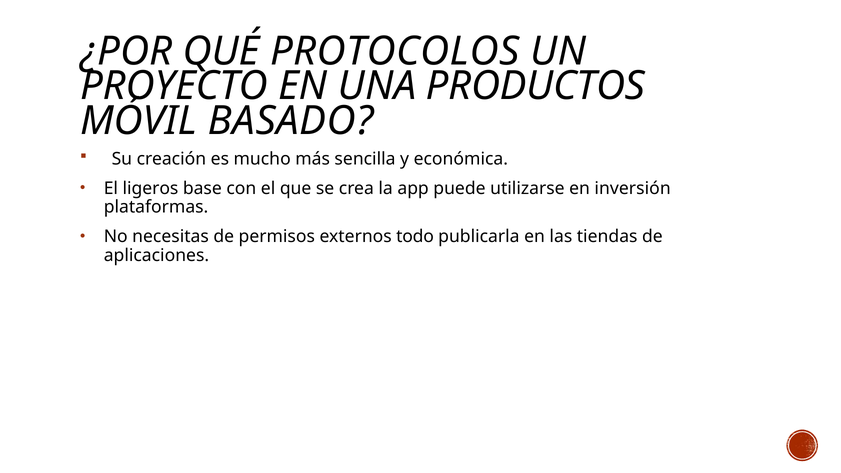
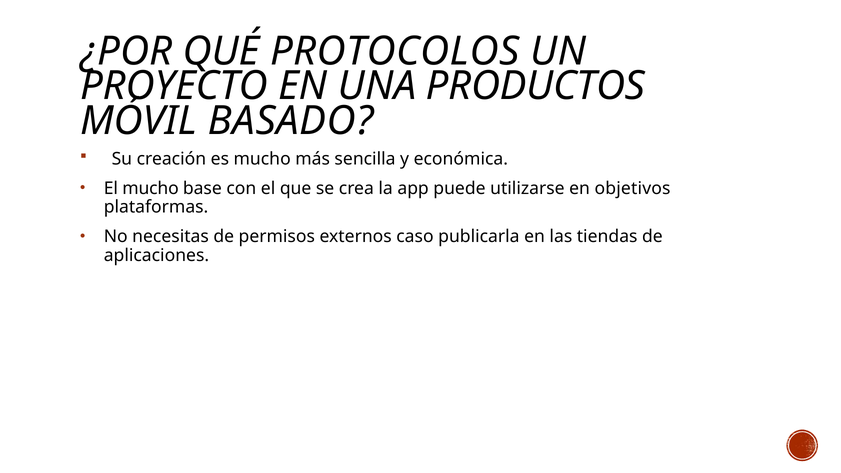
El ligeros: ligeros -> mucho (151, 188)
inversión: inversión -> objetivos (633, 188)
todo: todo -> caso (415, 237)
